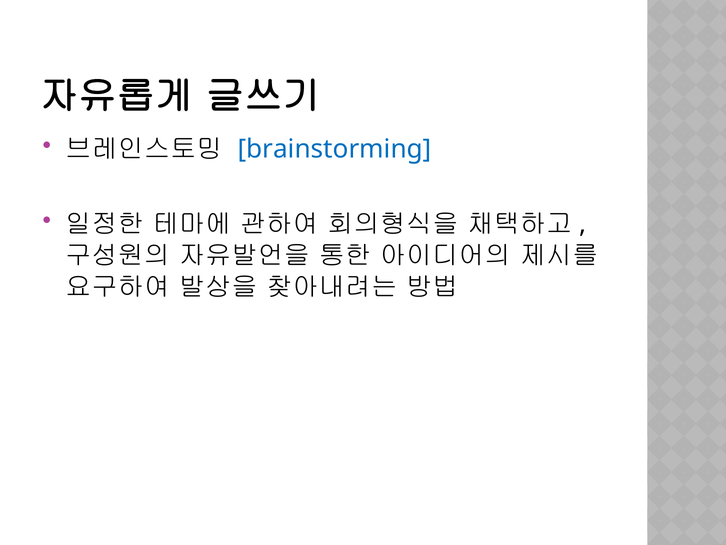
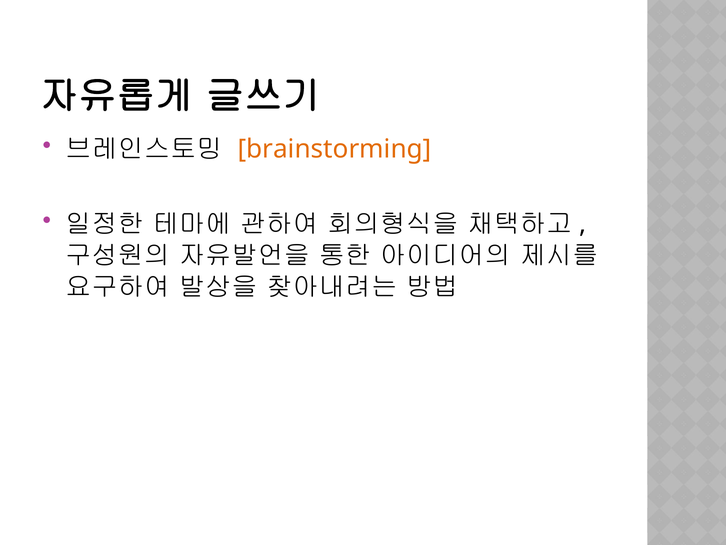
brainstorming colour: blue -> orange (335, 149)
